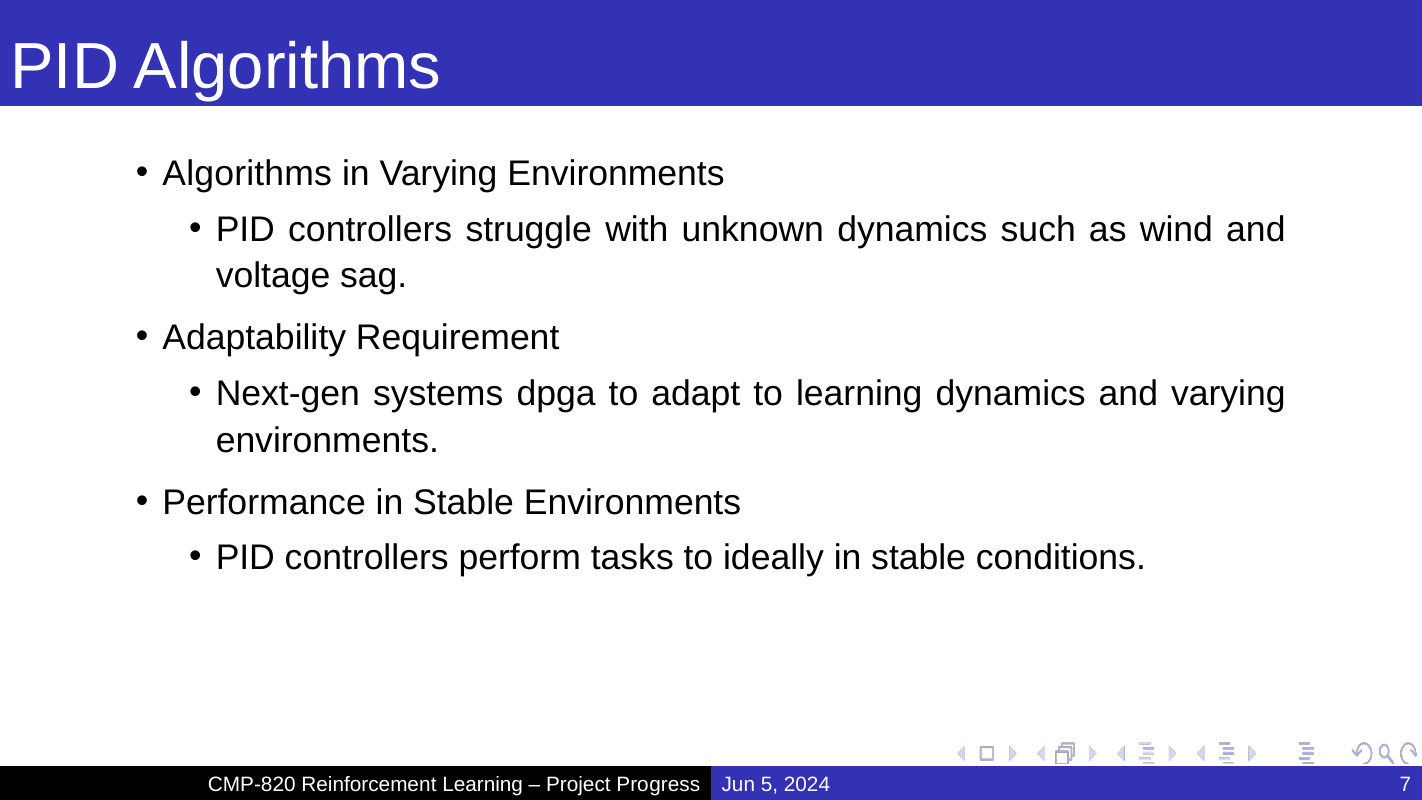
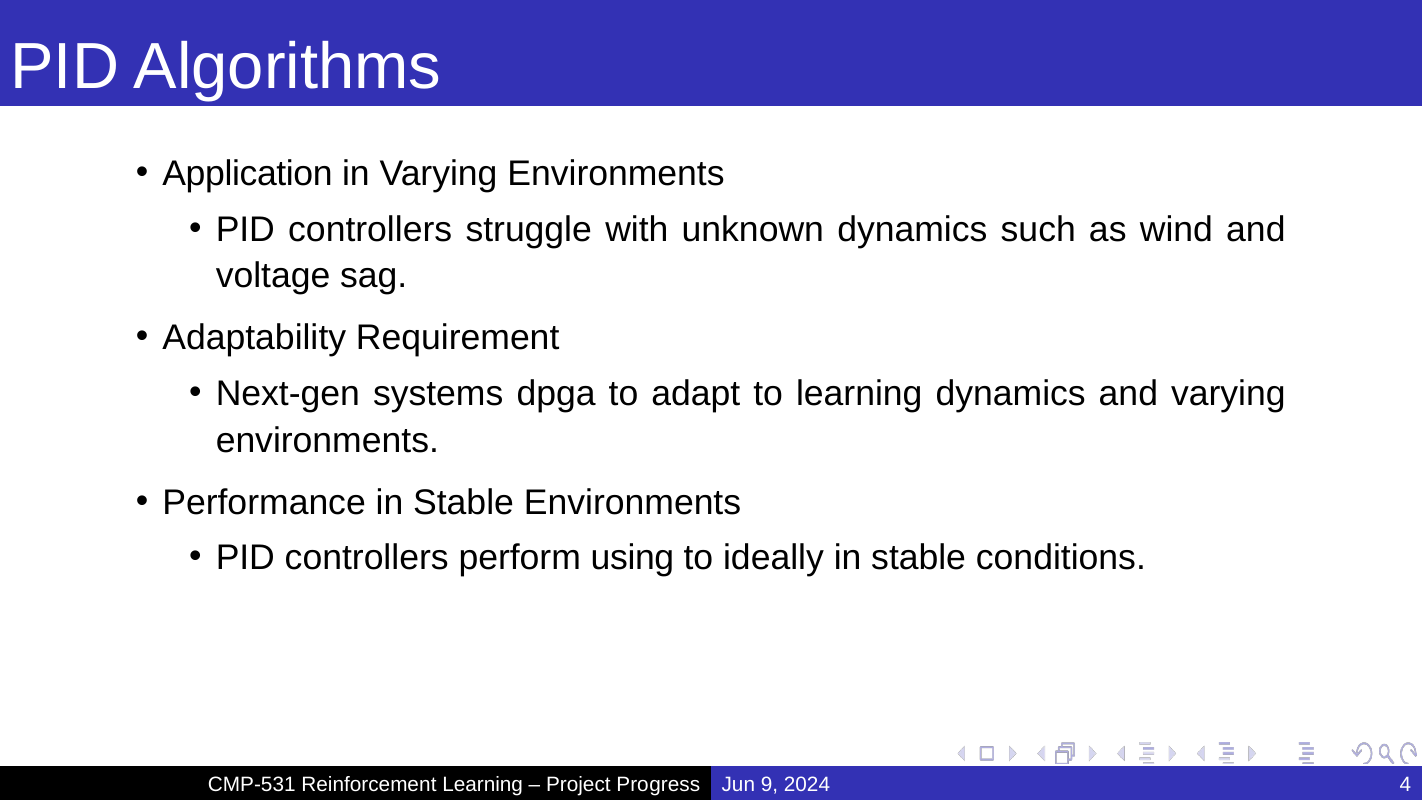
Algorithms: Algorithms -> Application (247, 173)
tasks: tasks -> using (632, 558)
CMP-820: CMP-820 -> CMP-531 (252, 784)
5: 5 -> 9 (770, 784)
7: 7 -> 4 (1406, 784)
